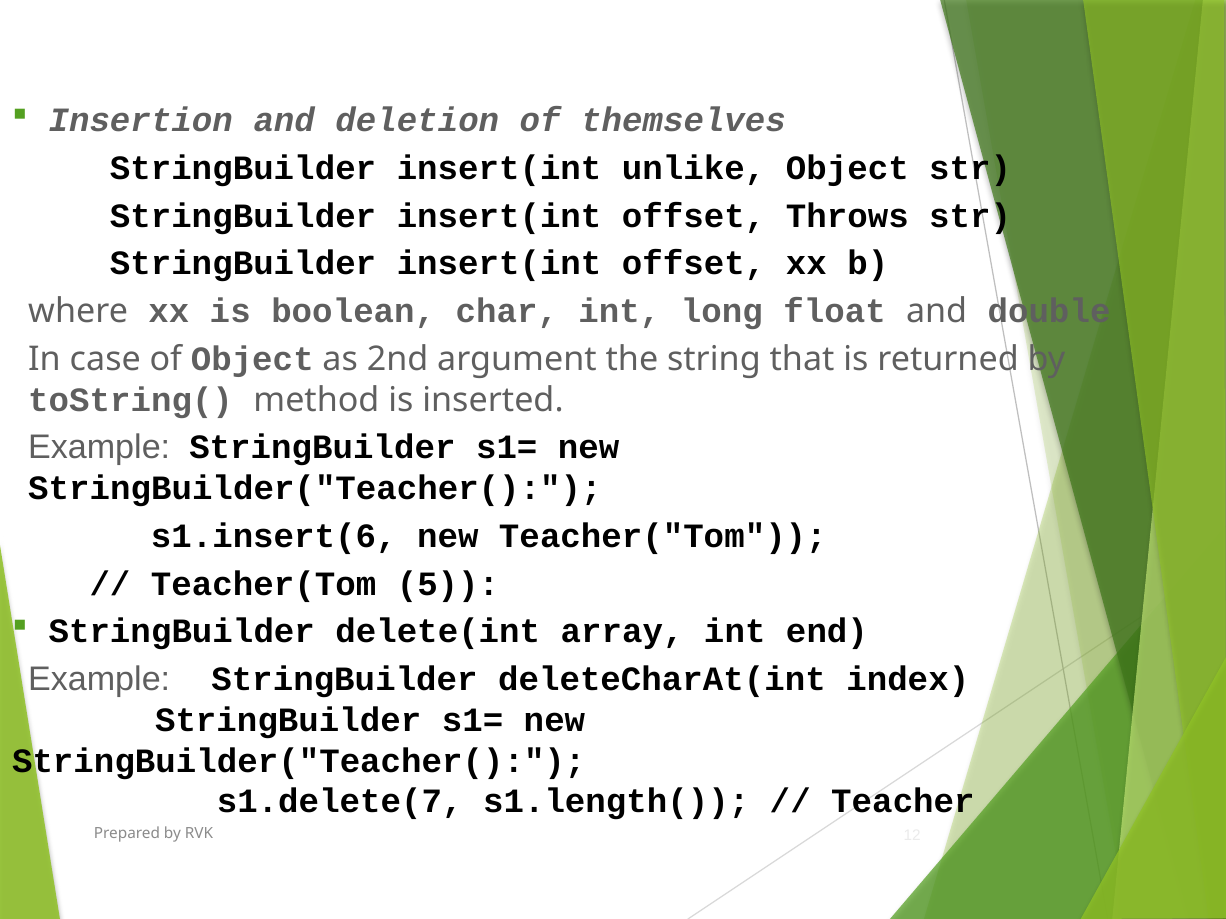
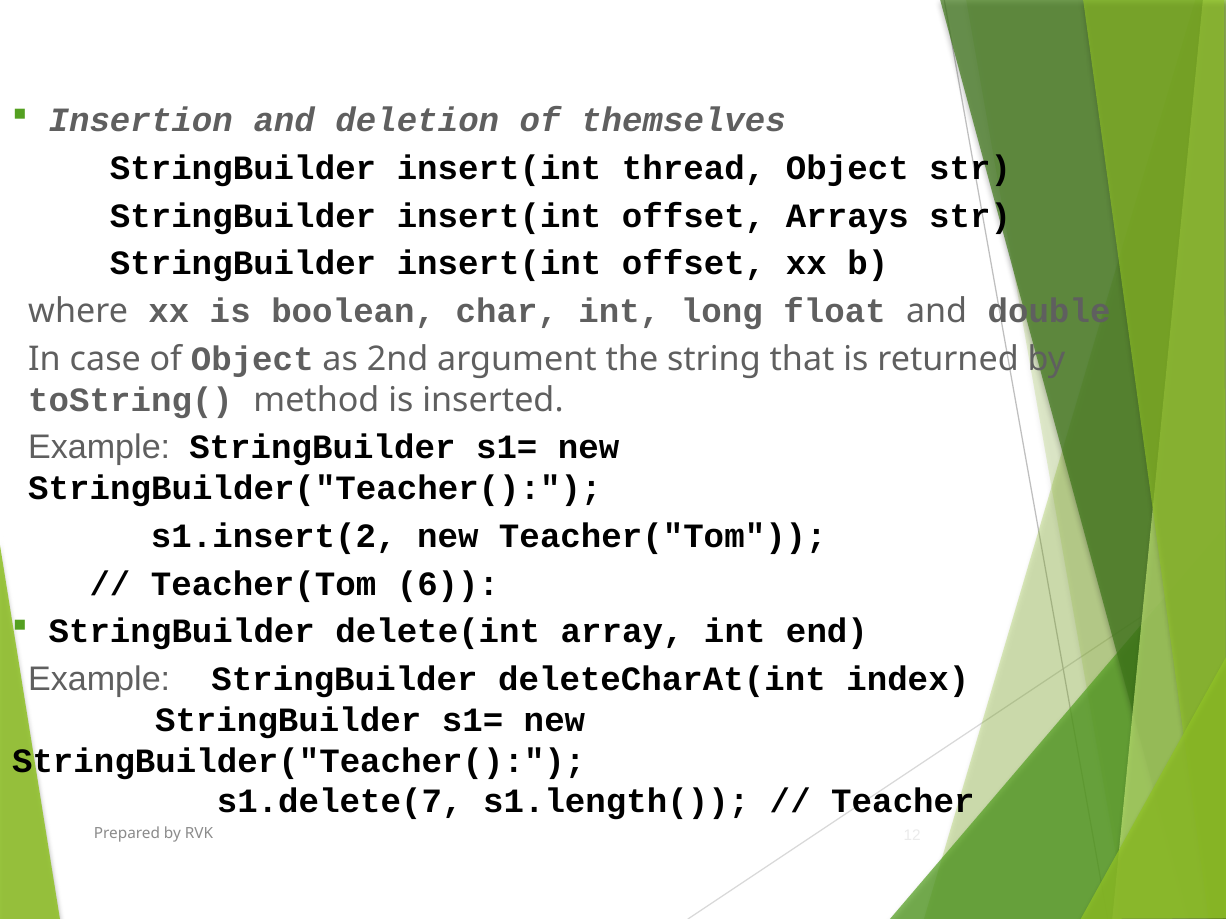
unlike: unlike -> thread (694, 169)
Throws: Throws -> Arrays (847, 216)
s1.insert(6: s1.insert(6 -> s1.insert(2 (274, 536)
5: 5 -> 6 (448, 584)
